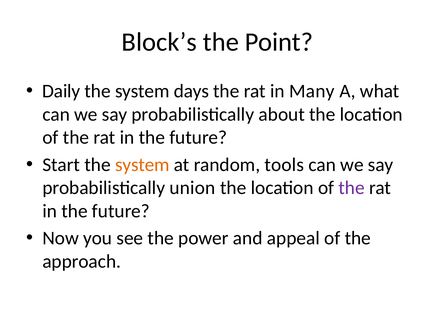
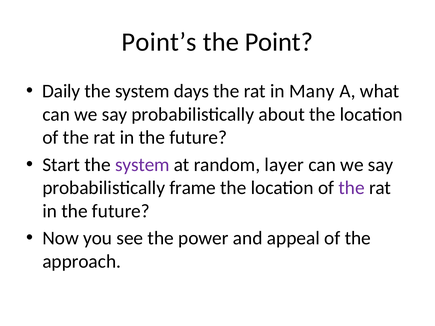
Block’s: Block’s -> Point’s (159, 42)
system colour: orange -> purple (142, 165)
tools: tools -> layer (284, 165)
union: union -> frame (193, 188)
